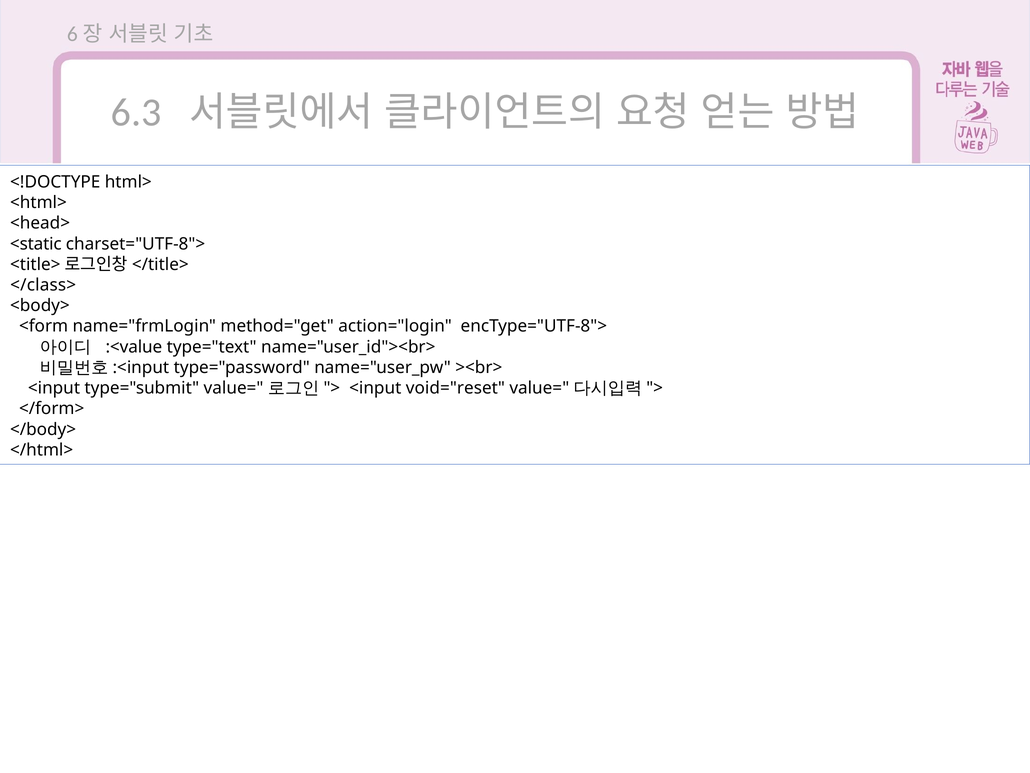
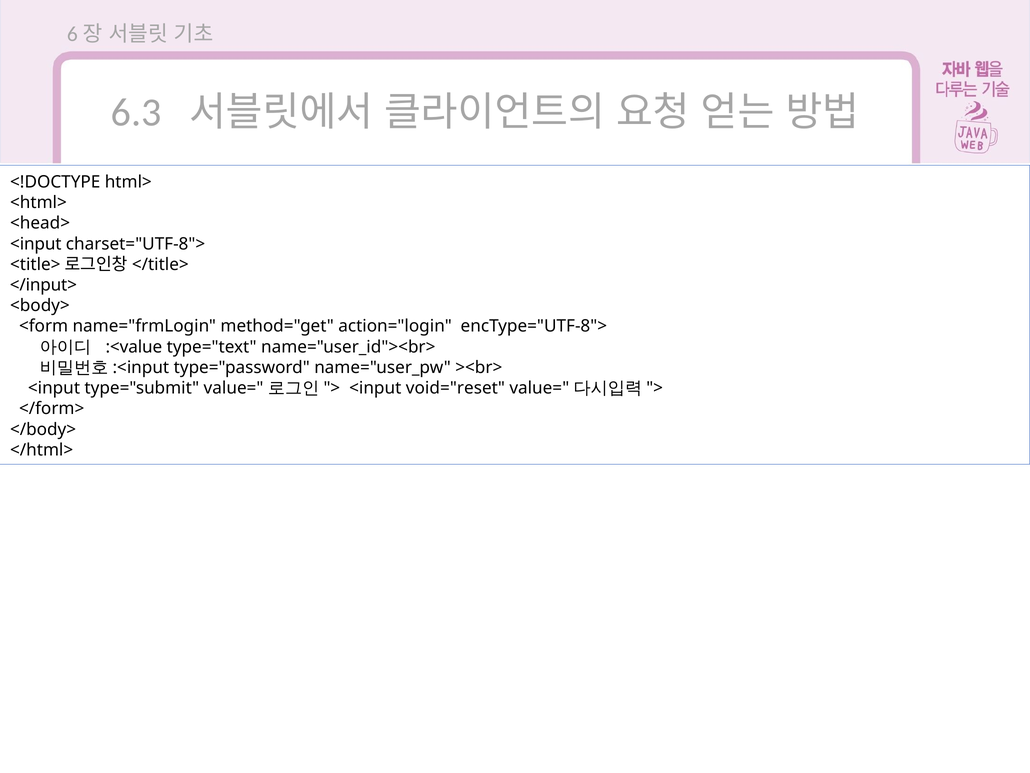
<static: <static -> <input (36, 244)
</class>: </class> -> </input> (43, 285)
